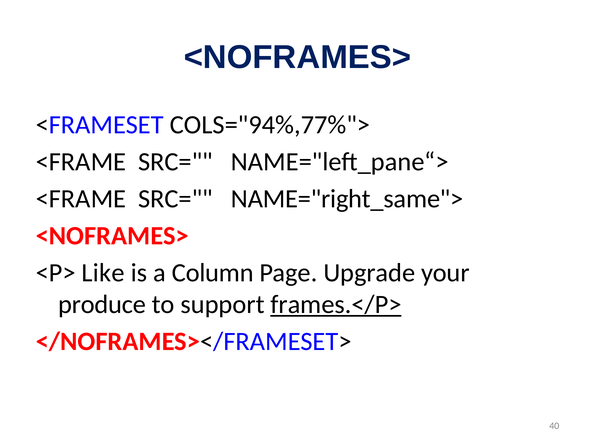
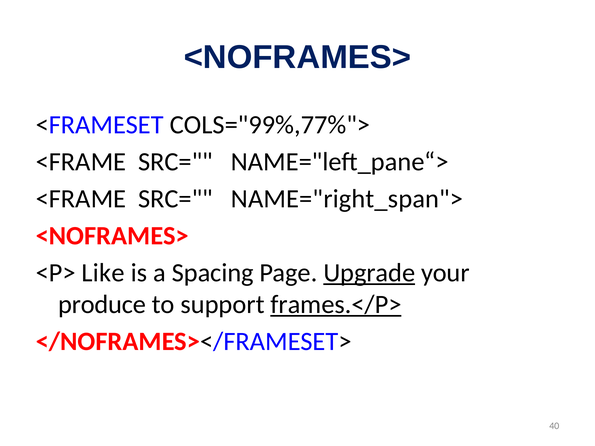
COLS="94%,77%">: COLS="94%,77%"> -> COLS="99%,77%"> (270, 125)
NAME="right_same">: NAME="right_same"> -> NAME="right_span"> (347, 199)
Column: Column -> Spacing (213, 273)
Upgrade underline: none -> present (369, 273)
